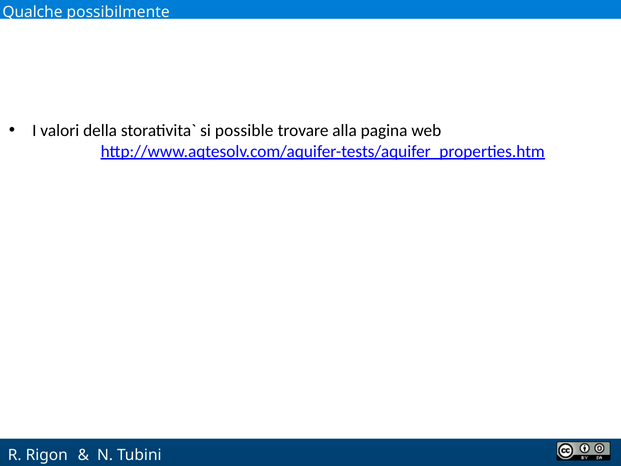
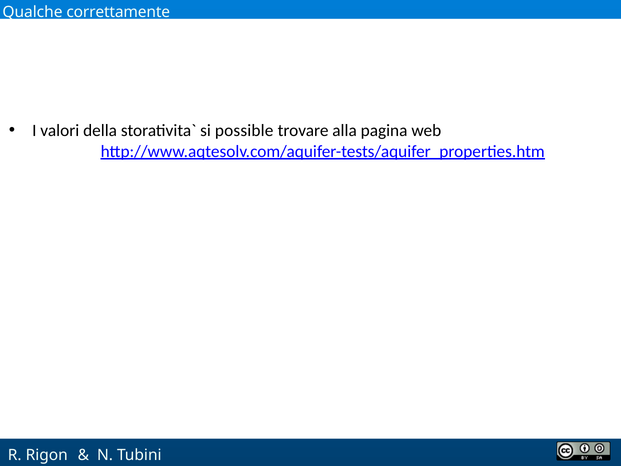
possibilmente: possibilmente -> correttamente (118, 12)
